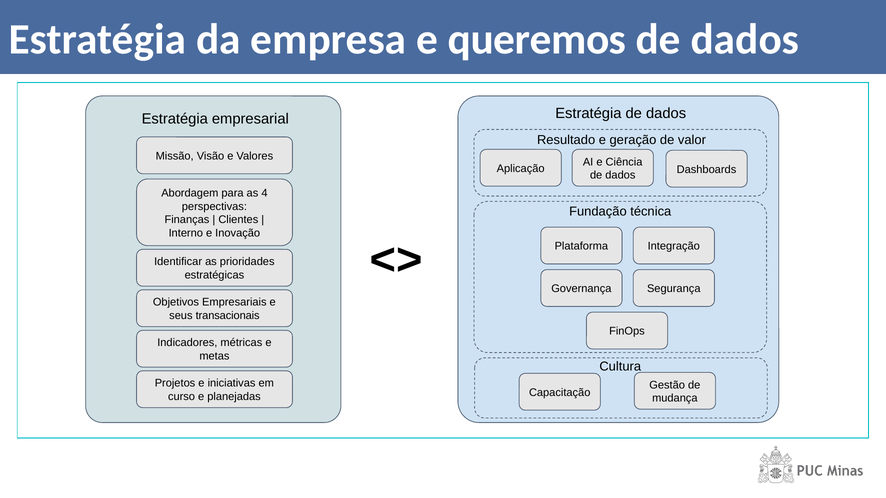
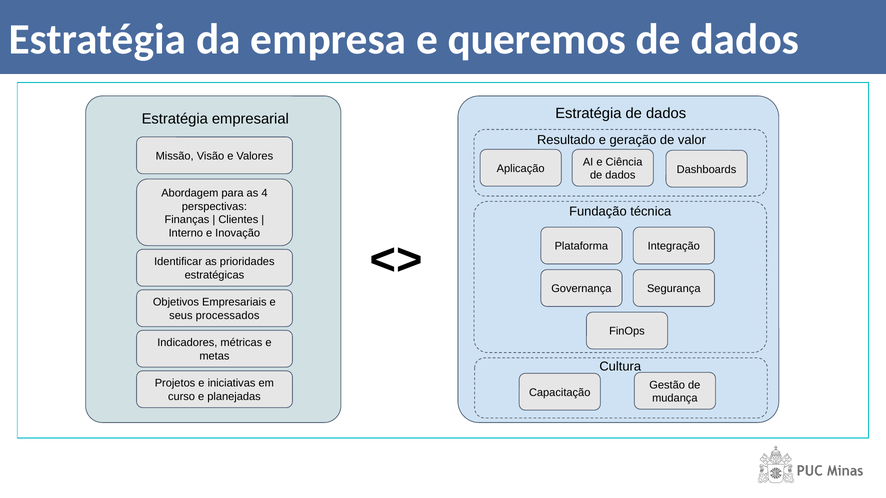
transacionais: transacionais -> processados (228, 316)
